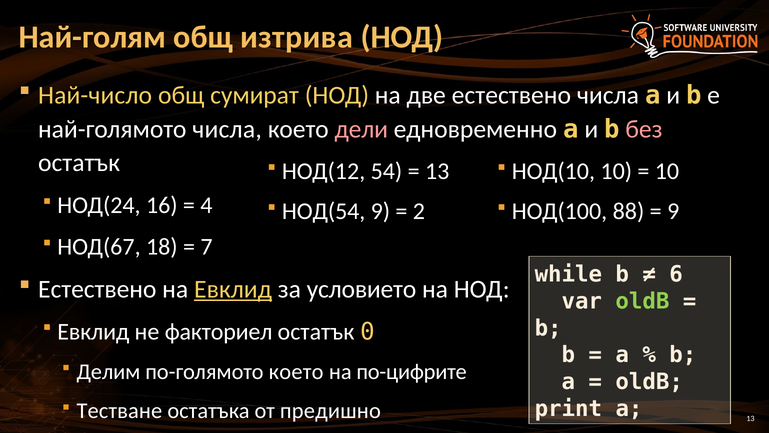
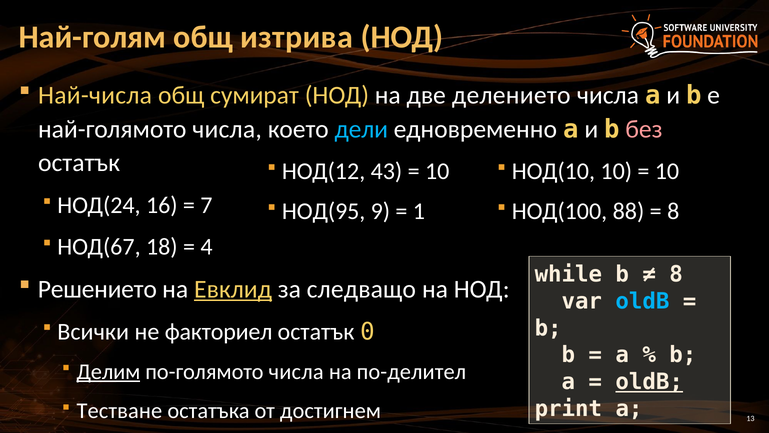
Най-число: Най-число -> Най-числа (95, 95)
две естествено: естествено -> делението (511, 95)
дели colour: pink -> light blue (361, 129)
54: 54 -> 43 (386, 171)
13: 13 -> 10 (437, 171)
4: 4 -> 7 (206, 205)
НОД(54: НОД(54 -> НОД(95 (324, 211)
2: 2 -> 1 (419, 211)
9: 9 -> 8 (673, 211)
7: 7 -> 4 (207, 246)
6: 6 -> 8 (676, 274)
Естествено: Естествено -> Решението (97, 289)
условието: условието -> следващо (361, 289)
oldB colour: light green -> light blue (642, 301)
Евклид: Евклид -> Всички (93, 331)
Делим underline: none -> present (108, 371)
по-голямото което: което -> числа (296, 371)
по-цифрите: по-цифрите -> по-делител (411, 371)
oldB underline: none -> present (649, 382)
предишно: предишно -> достигнем (330, 411)
